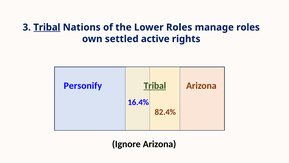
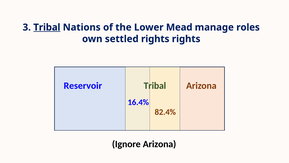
Lower Roles: Roles -> Mead (179, 27)
settled active: active -> rights (155, 39)
Personify: Personify -> Reservoir (83, 86)
Tribal underline: present -> none (155, 86)
